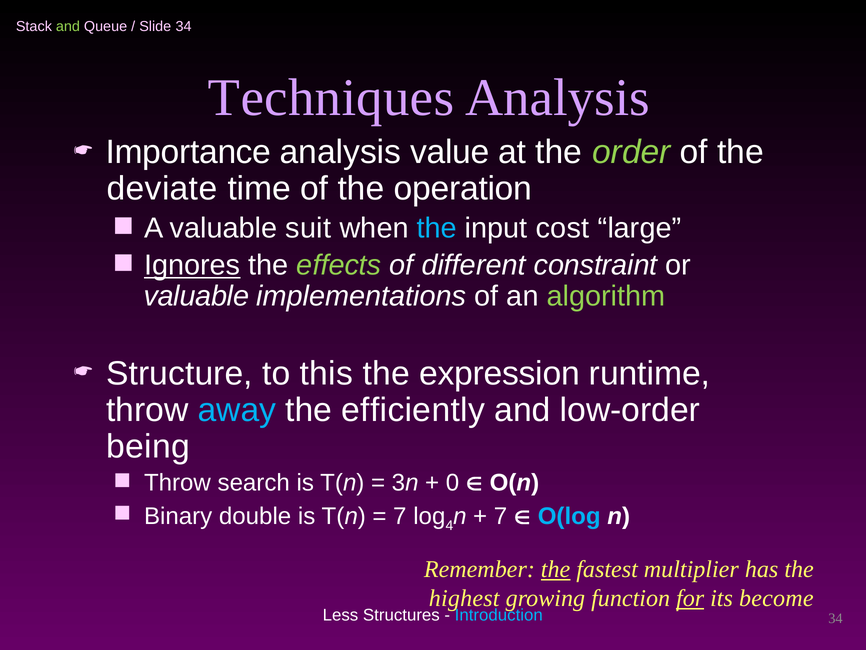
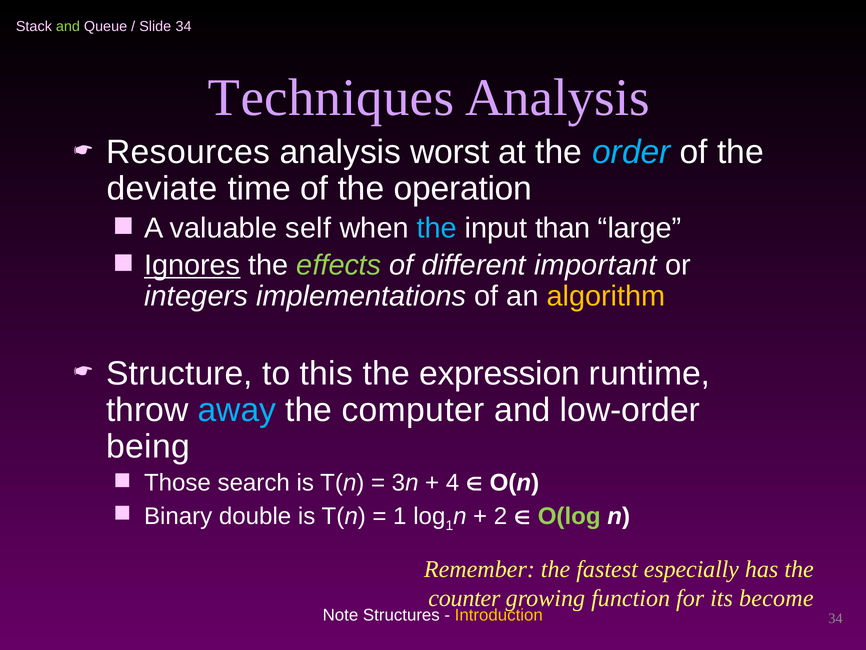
Importance: Importance -> Resources (188, 152)
value: value -> worst (450, 152)
order colour: light green -> light blue (631, 152)
suit: suit -> self (308, 228)
cost: cost -> than (563, 228)
constraint: constraint -> important (595, 265)
valuable: valuable -> integers (196, 296)
algorithm colour: light green -> yellow (606, 296)
efficiently: efficiently -> computer (413, 410)
Throw: Throw -> Those (177, 482)
0: 0 -> 4 (452, 482)
7: 7 -> 1 (400, 516)
4: 4 -> 1 (449, 525)
7: 7 -> 2 (501, 516)
O(log colour: light blue -> light green (569, 516)
the underline: present -> none (556, 569)
multiplier: multiplier -> especially (691, 569)
highest: highest -> counter (464, 598)
for underline: present -> none (690, 598)
Less: Less -> Note (340, 615)
Introduction colour: light blue -> yellow (499, 615)
